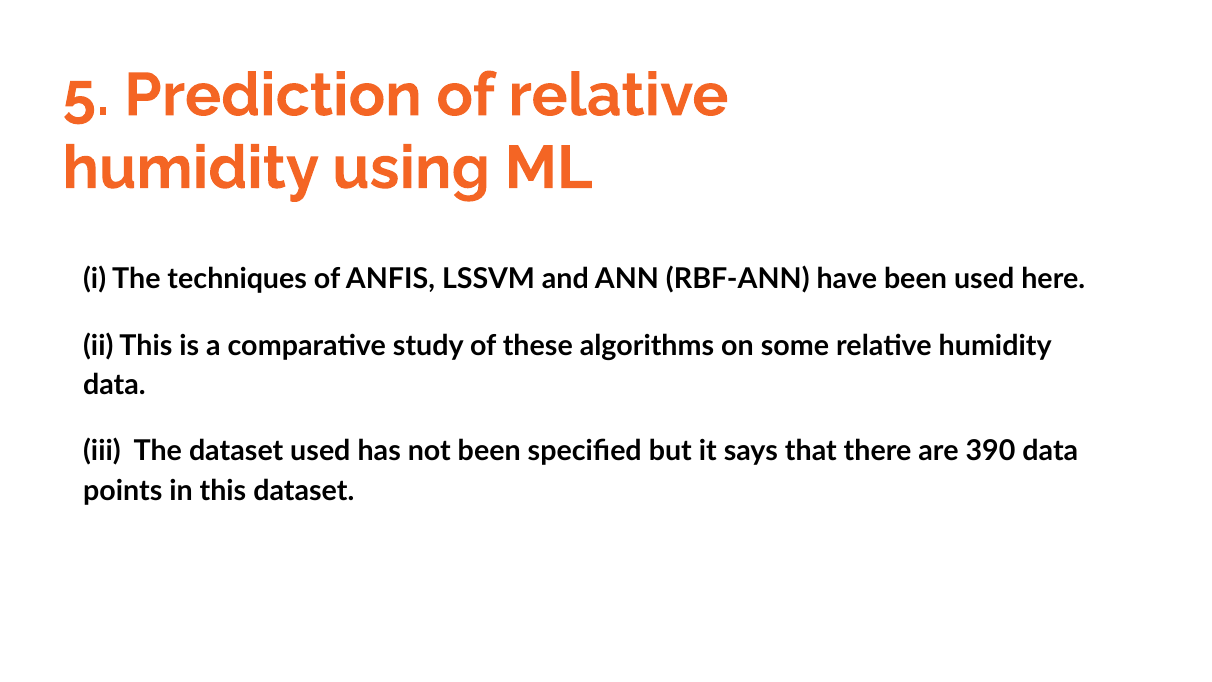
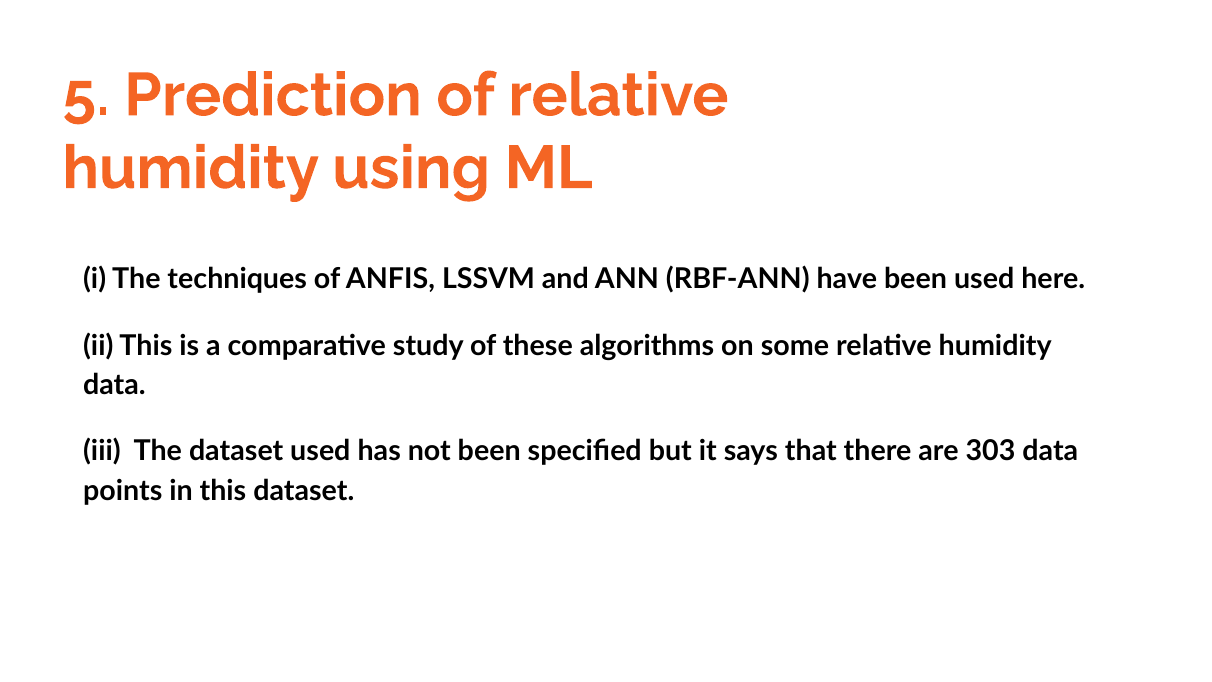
390: 390 -> 303 (990, 451)
